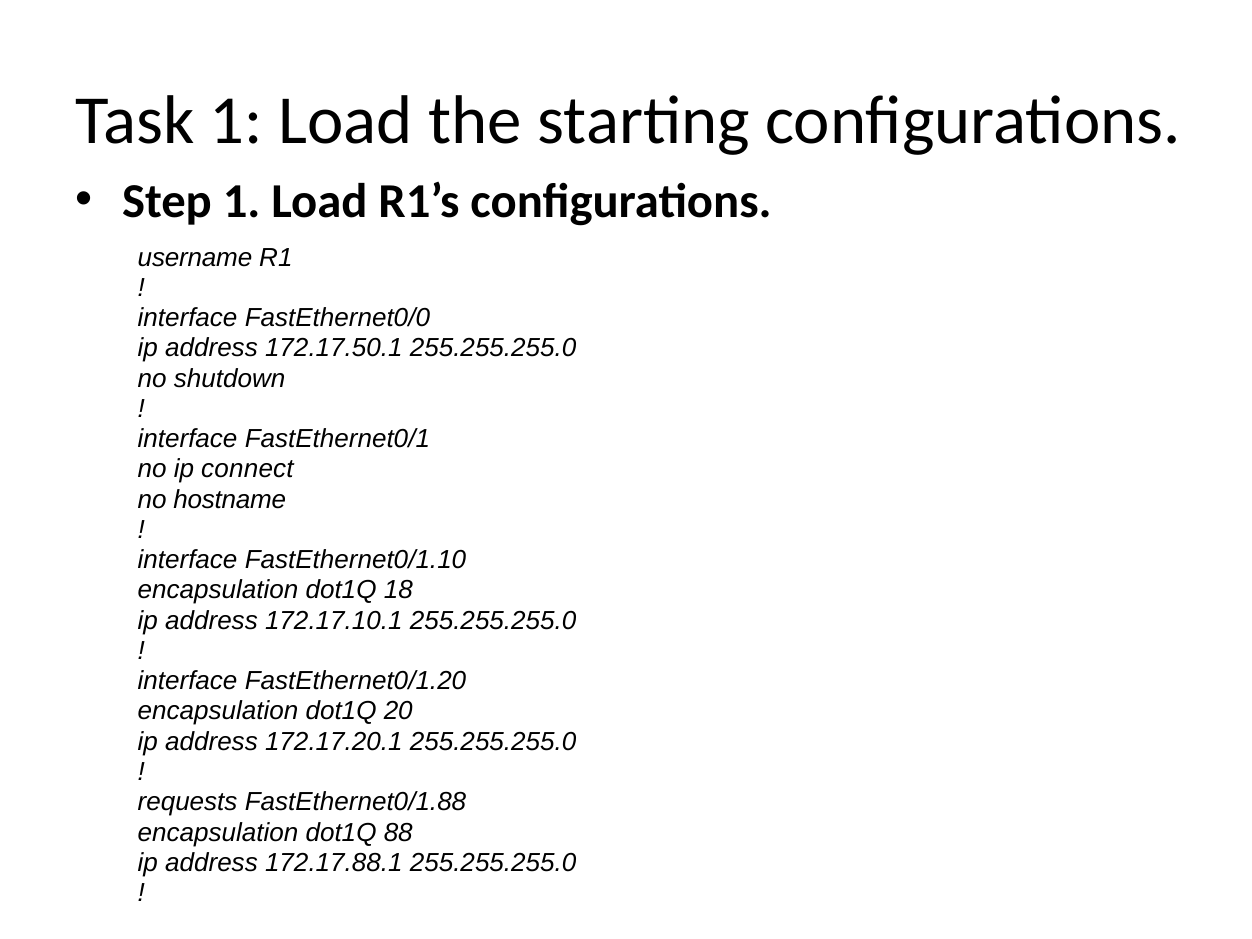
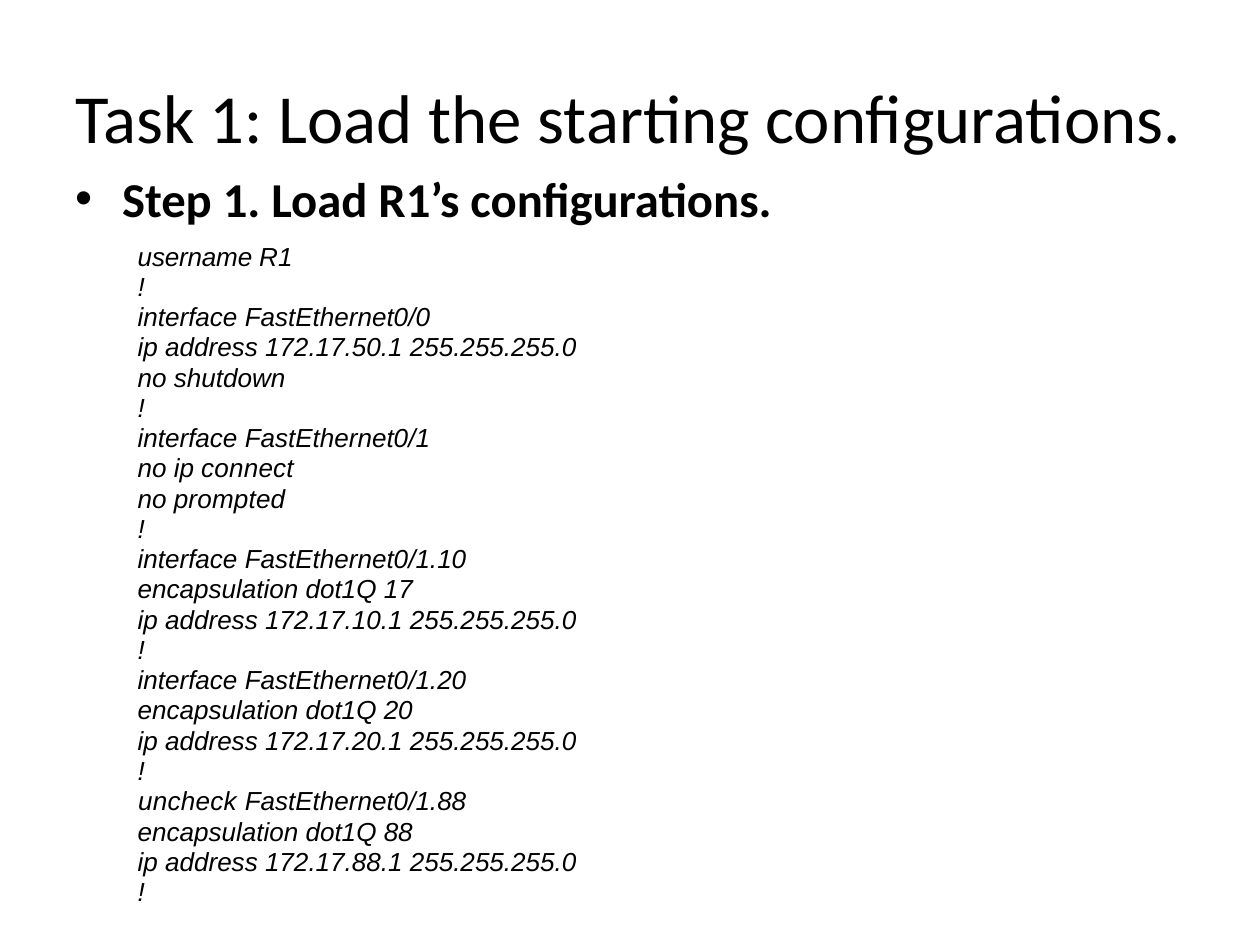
hostname: hostname -> prompted (229, 500)
18: 18 -> 17 (398, 590)
requests: requests -> uncheck (187, 802)
